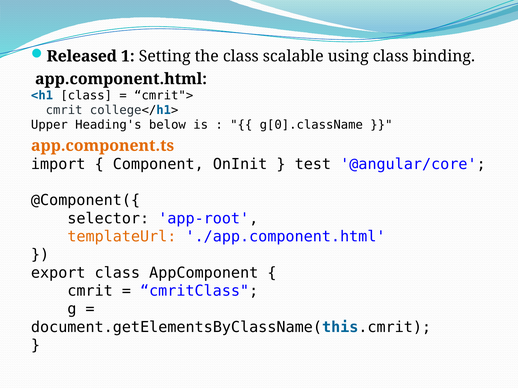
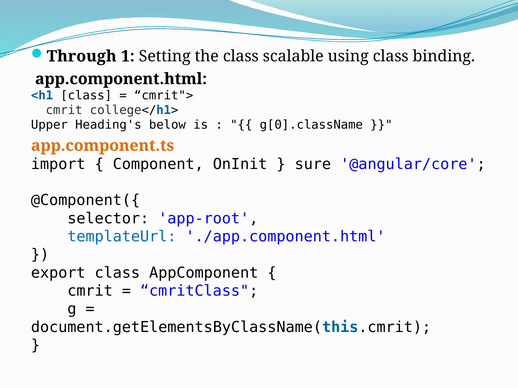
Released: Released -> Through (82, 56)
test: test -> sure (313, 164)
templateUrl colour: orange -> blue (122, 237)
